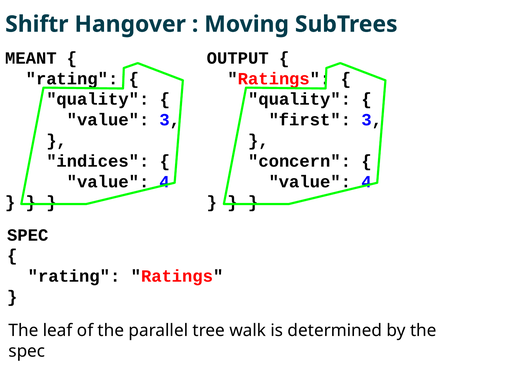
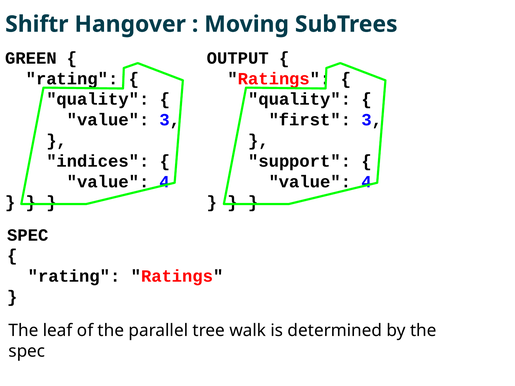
MEANT: MEANT -> GREEN (31, 58)
concern: concern -> support (300, 161)
